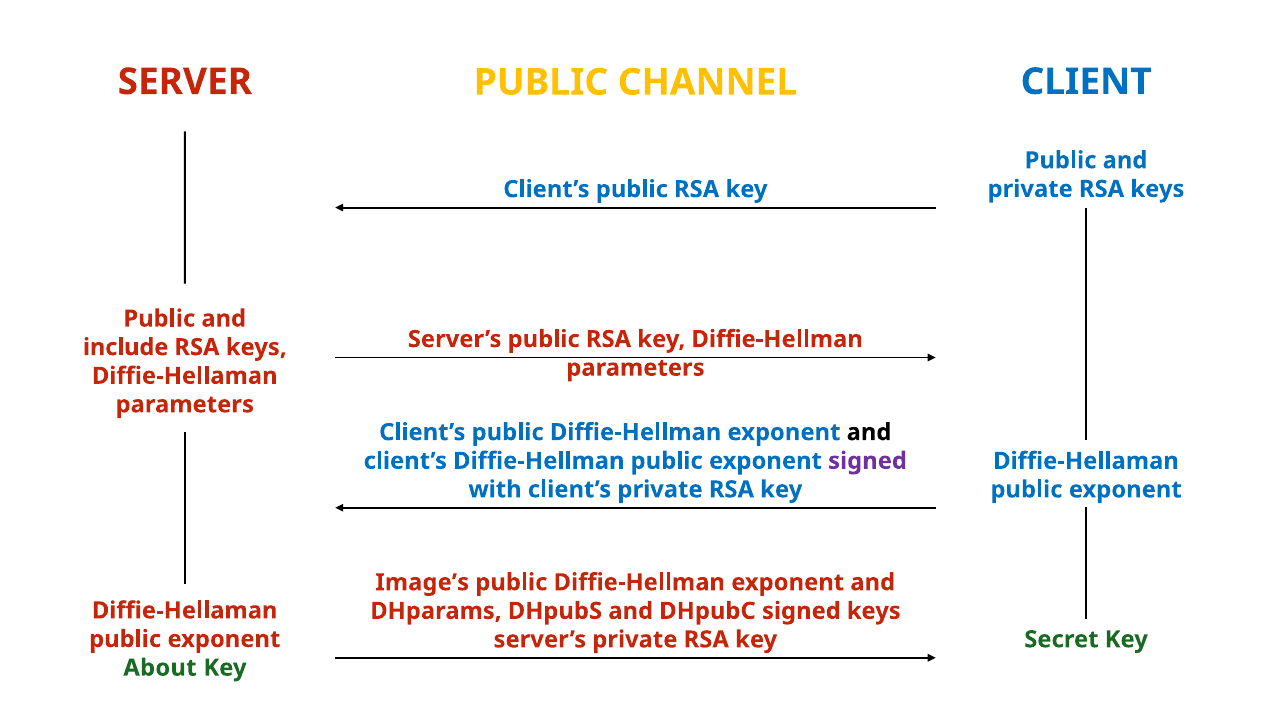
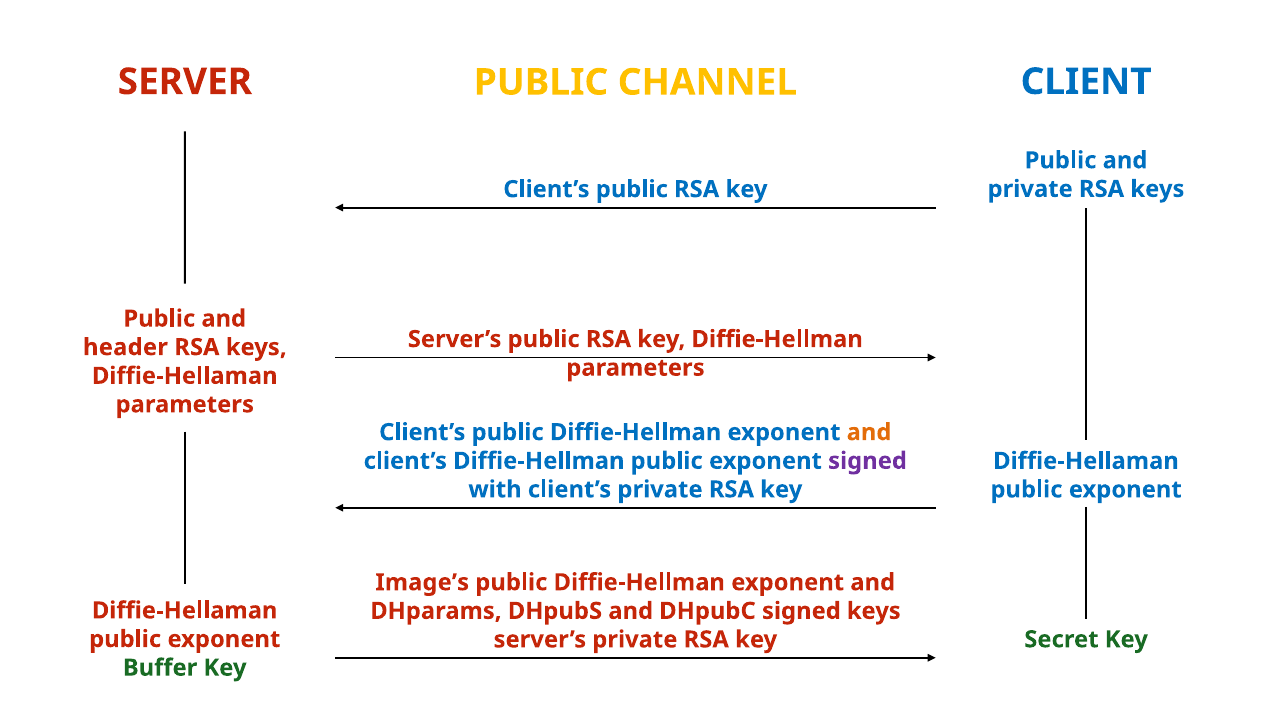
include: include -> header (125, 347)
and colour: black -> orange (869, 432)
About: About -> Buffer (160, 668)
